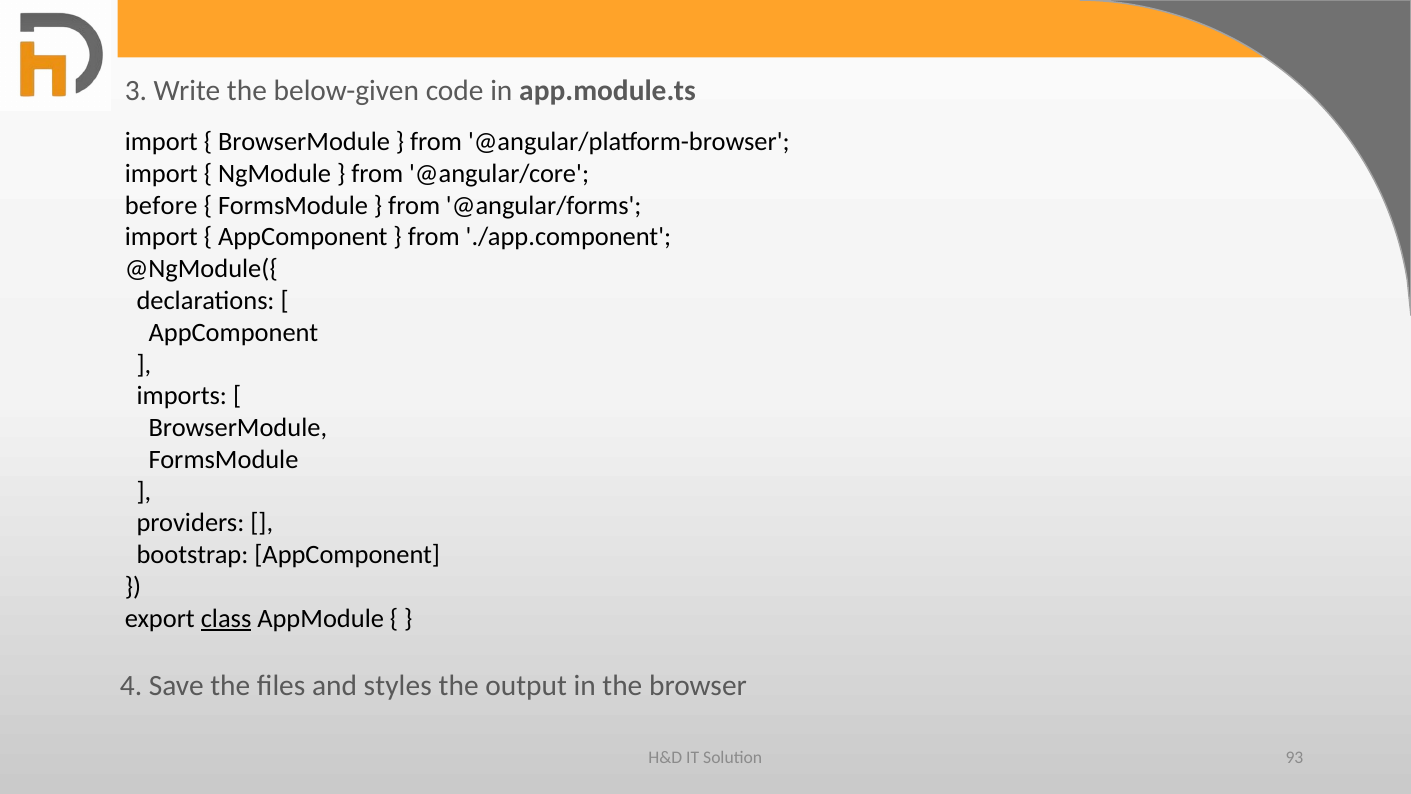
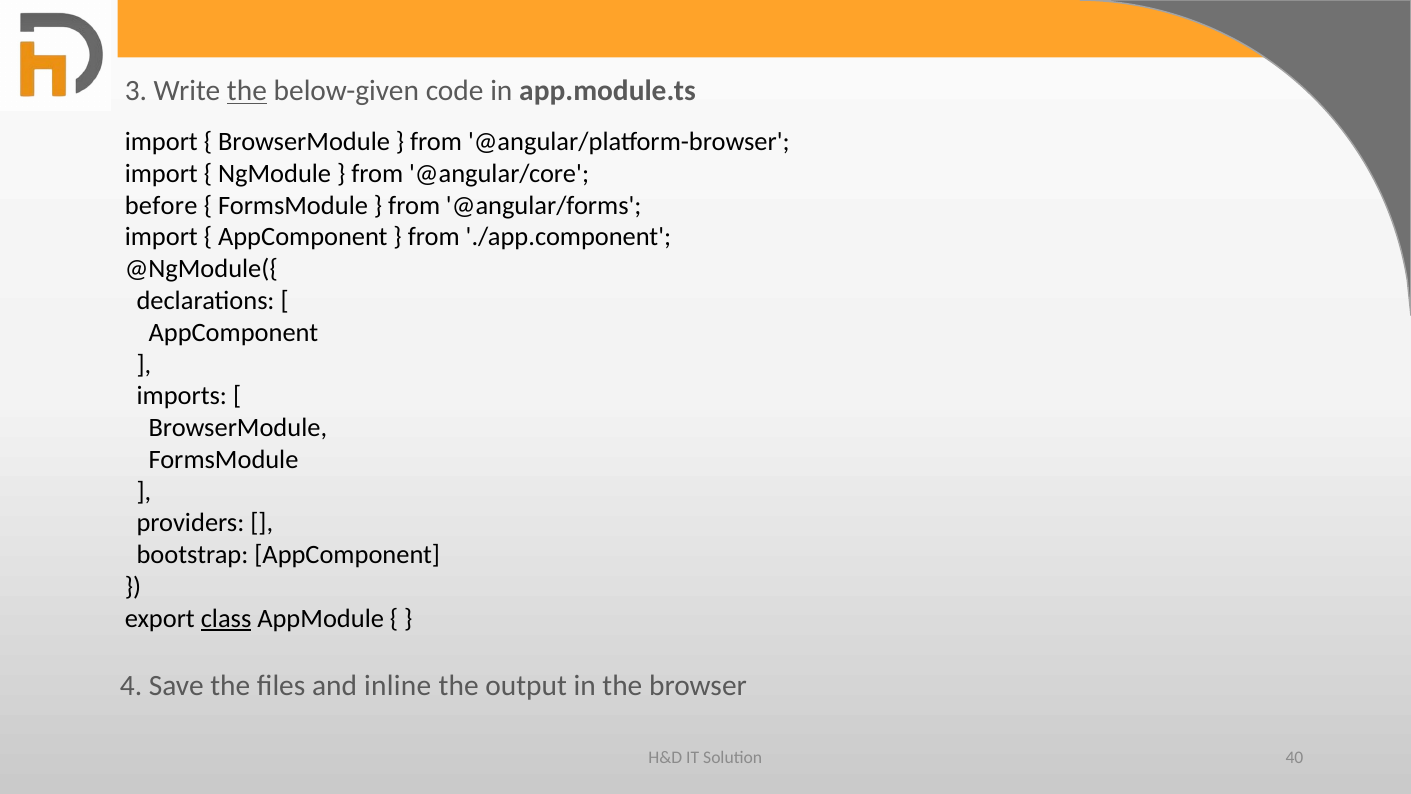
the underline: none -> present (247, 91)
styles: styles -> inline (398, 685)
93: 93 -> 40 (1294, 758)
